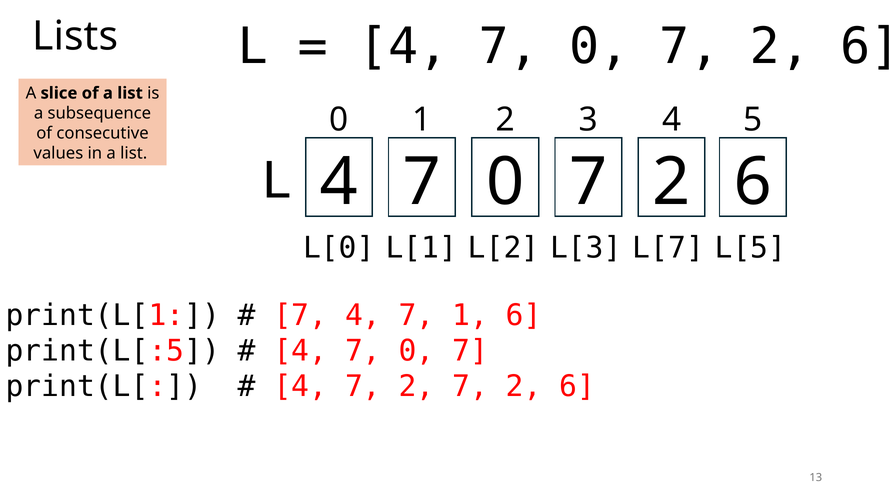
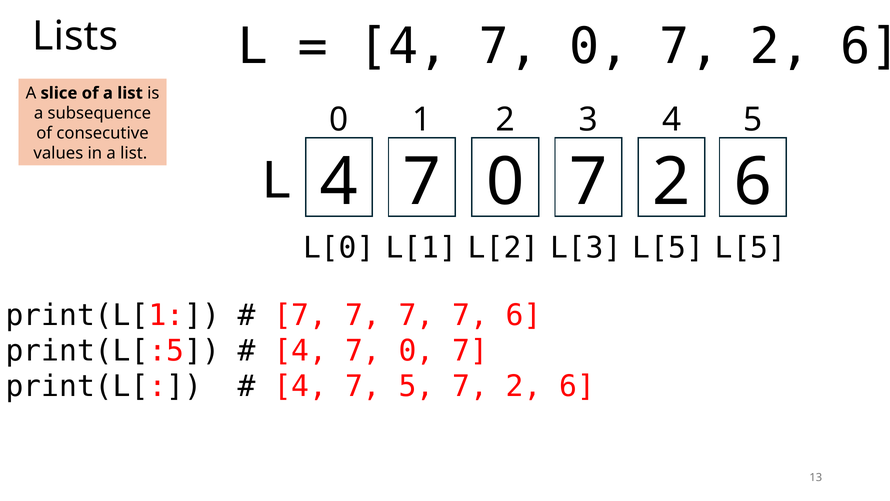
L[3 L[7: L[7 -> L[5 (668, 248)
4: 4 -> 7 (363, 315)
1: 1 -> 7 (470, 315)
4 7 2: 2 -> 5 (416, 386)
